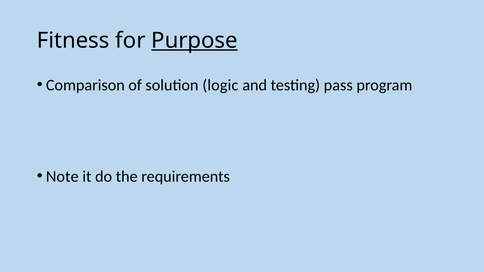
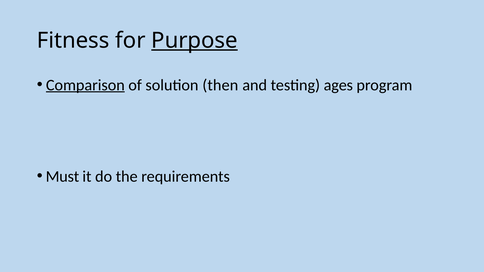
Comparison underline: none -> present (85, 85)
logic: logic -> then (220, 85)
pass: pass -> ages (338, 85)
Note: Note -> Must (62, 177)
